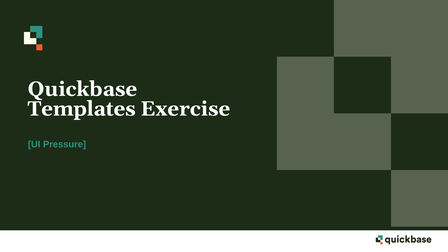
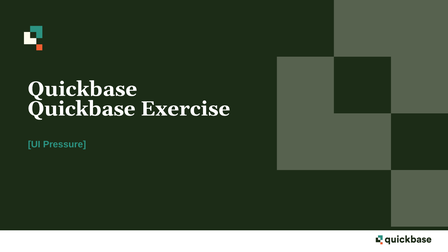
Templates: Templates -> Quickbase (82, 109)
